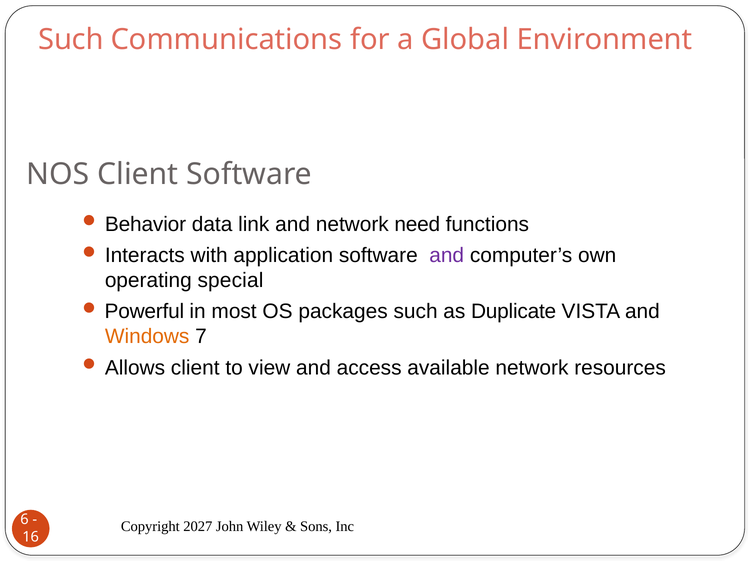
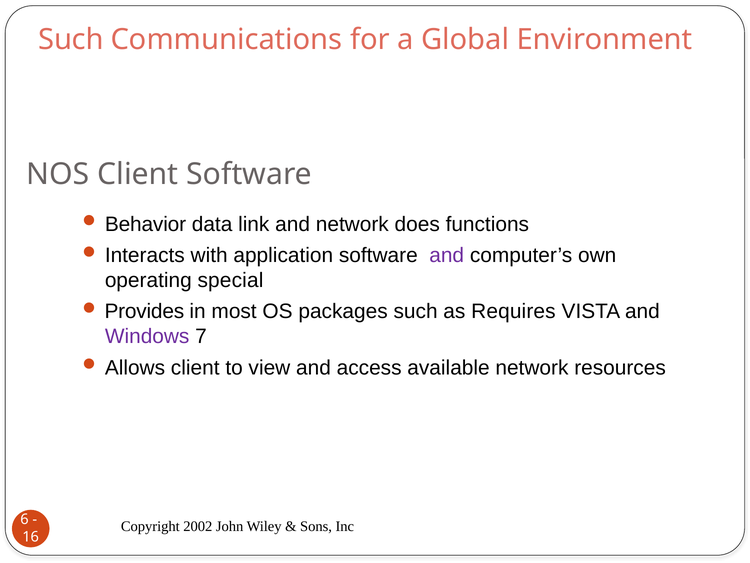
need: need -> does (417, 224)
Powerful: Powerful -> Provides (144, 311)
Duplicate: Duplicate -> Requires (513, 311)
Windows colour: orange -> purple (147, 336)
2027: 2027 -> 2002 (198, 526)
